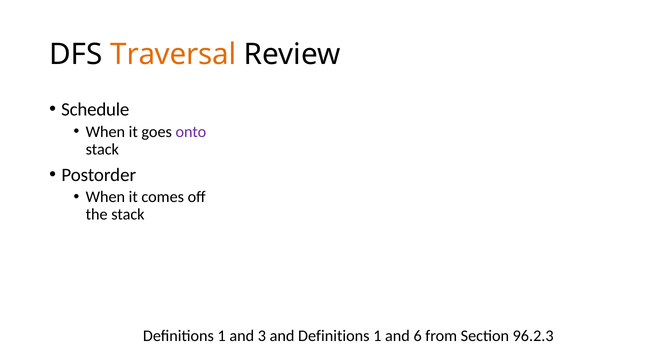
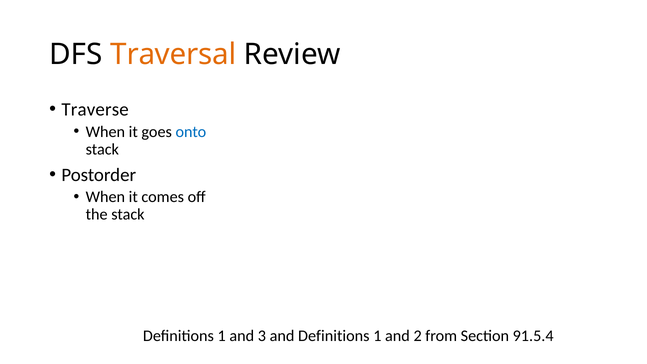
Schedule: Schedule -> Traverse (95, 109)
onto colour: purple -> blue (191, 132)
6: 6 -> 2 (418, 336)
96.2.3: 96.2.3 -> 91.5.4 (533, 336)
